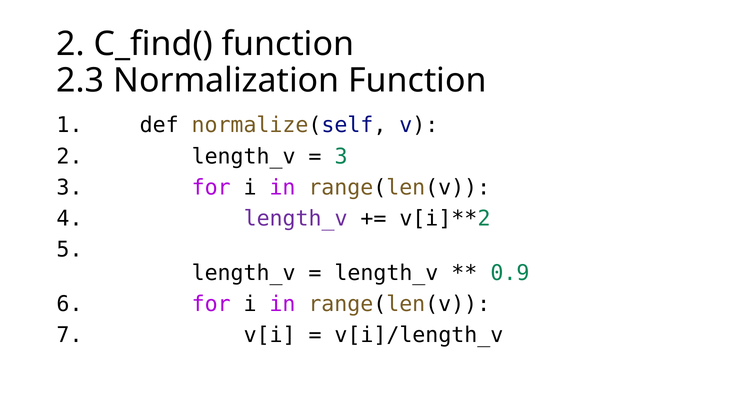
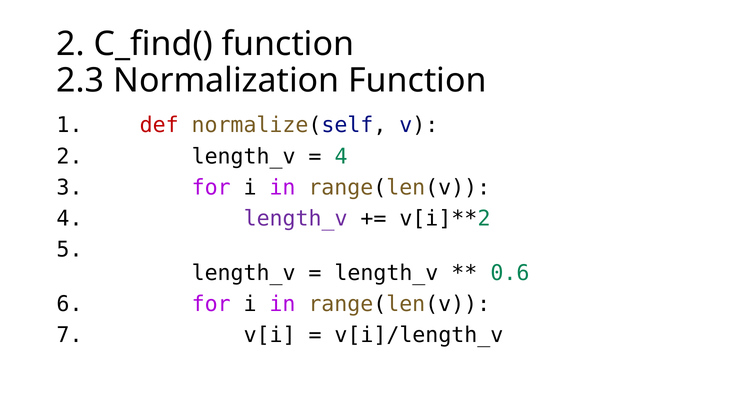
def colour: black -> red (159, 125)
3: 3 -> 4 (341, 156)
0.9: 0.9 -> 0.6 (510, 273)
